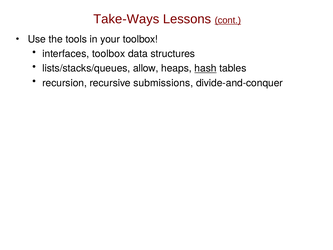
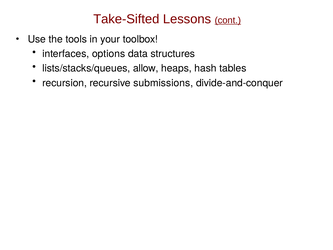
Take-Ways: Take-Ways -> Take-Sifted (126, 19)
interfaces toolbox: toolbox -> options (109, 54)
hash underline: present -> none (205, 68)
